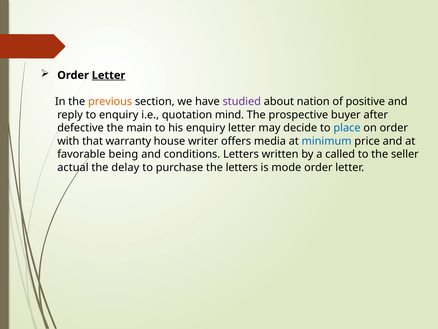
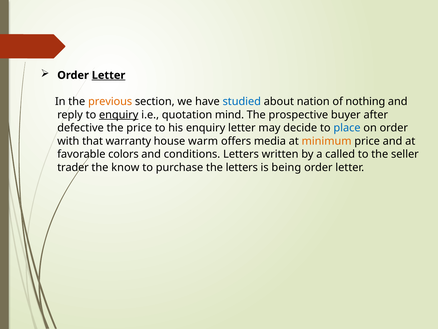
studied colour: purple -> blue (242, 101)
positive: positive -> nothing (365, 101)
enquiry underline: none -> present (119, 115)
the main: main -> price (139, 128)
writer: writer -> warm (203, 141)
minimum colour: blue -> orange (327, 141)
being: being -> colors (123, 154)
actual: actual -> trader (73, 167)
delay: delay -> know (125, 167)
mode: mode -> being (286, 167)
